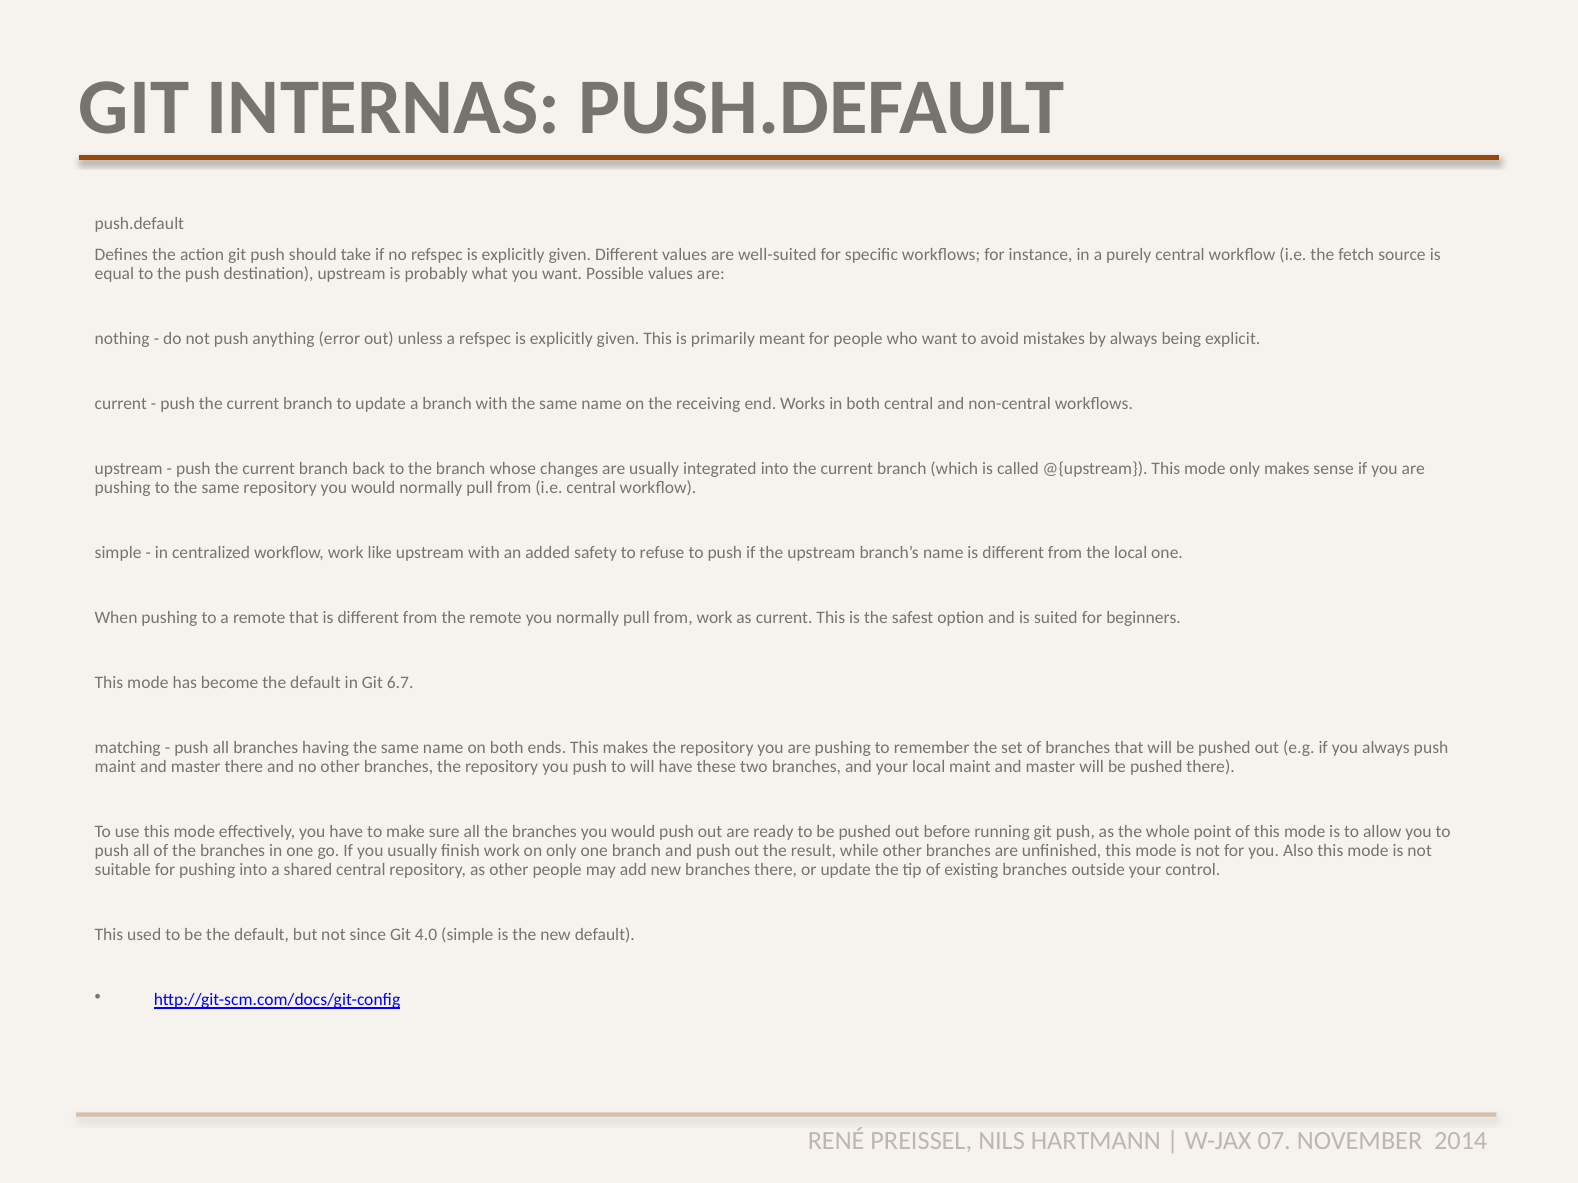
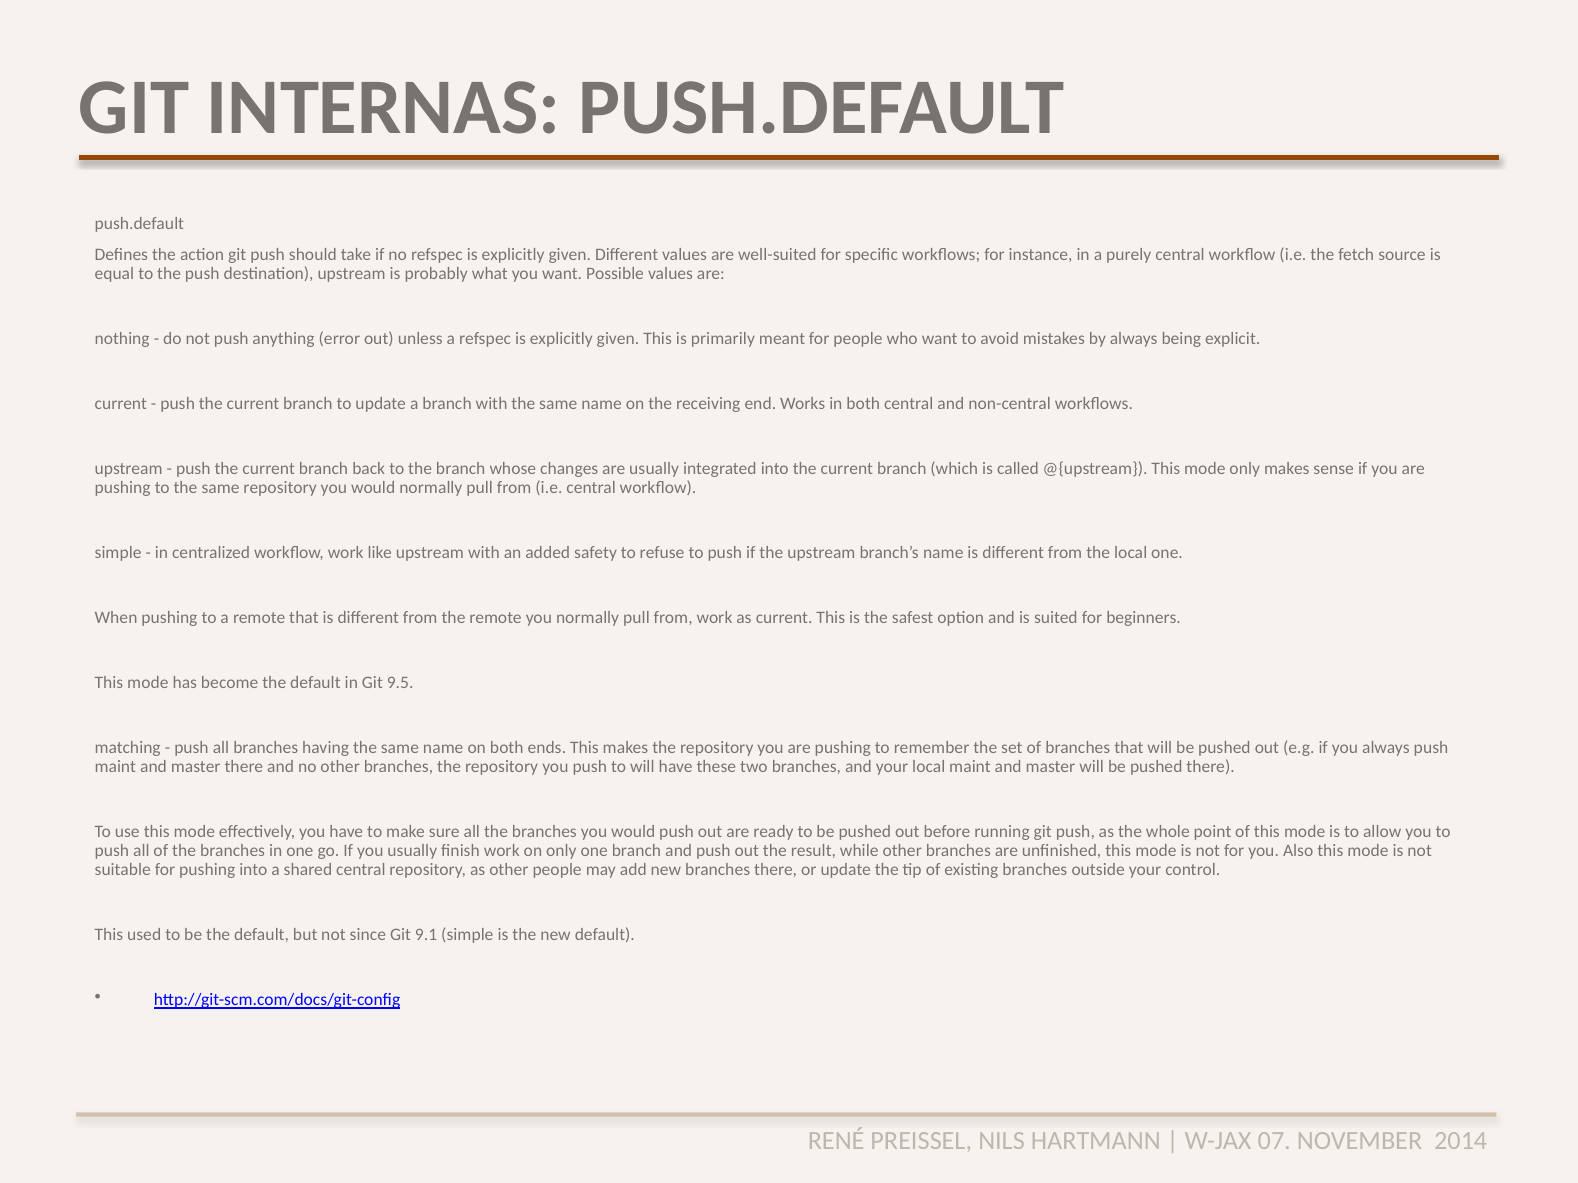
6.7: 6.7 -> 9.5 (400, 683)
4.0: 4.0 -> 9.1 (426, 935)
